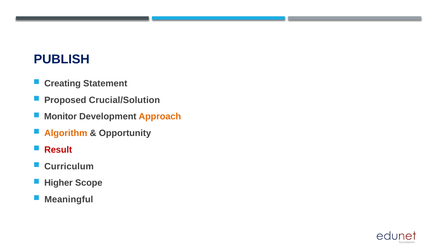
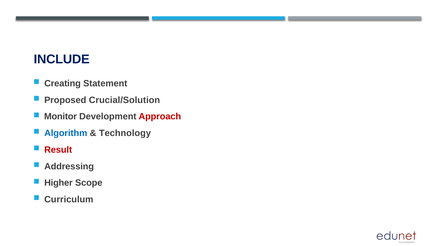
PUBLISH: PUBLISH -> INCLUDE (62, 59)
Approach colour: orange -> red (160, 117)
Algorithm colour: orange -> blue (66, 133)
Opportunity: Opportunity -> Technology (125, 133)
Curriculum: Curriculum -> Addressing (69, 166)
Meaningful: Meaningful -> Curriculum (69, 199)
